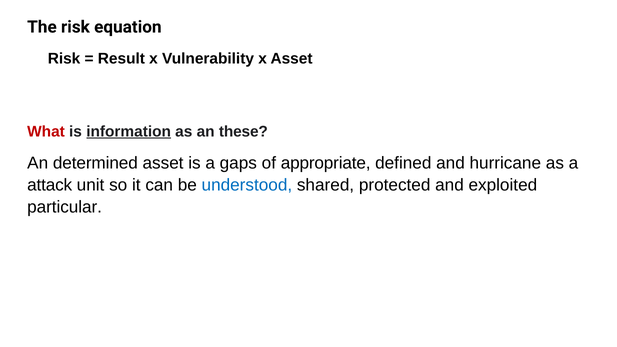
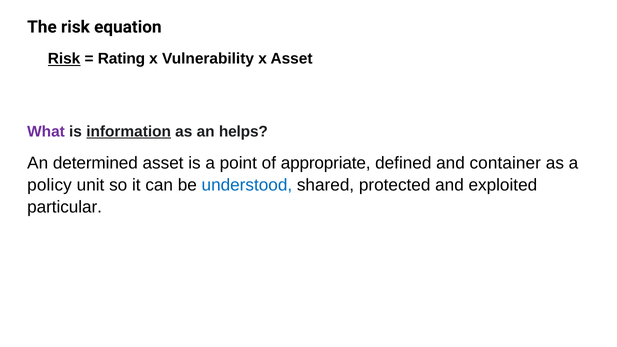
Risk underline: none -> present (64, 59)
Result: Result -> Rating (121, 59)
What colour: red -> purple (46, 132)
these: these -> helps (243, 132)
gaps: gaps -> point (238, 163)
hurricane: hurricane -> container (505, 163)
attack: attack -> policy (50, 185)
